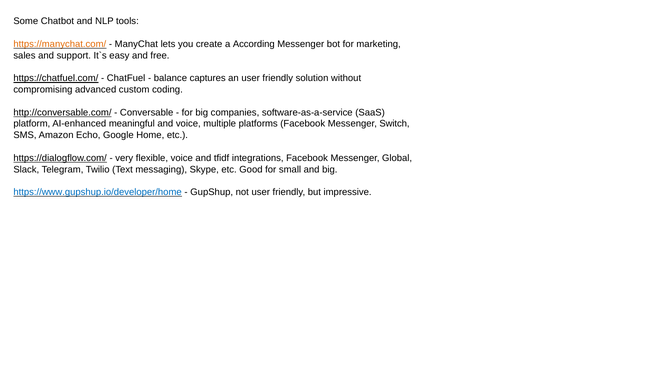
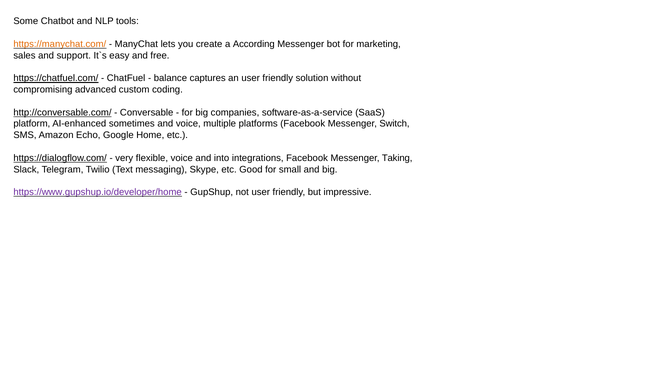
meaningful: meaningful -> sometimes (132, 124)
tfidf: tfidf -> into (222, 158)
Global: Global -> Taking (397, 158)
https://www.gupshup.io/developer/home colour: blue -> purple (98, 192)
